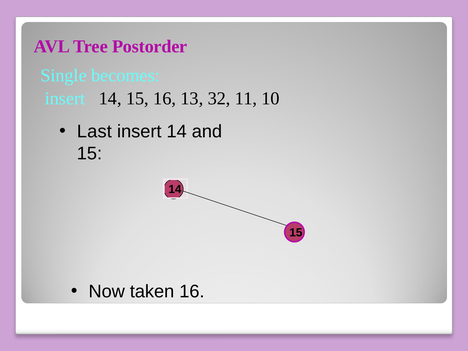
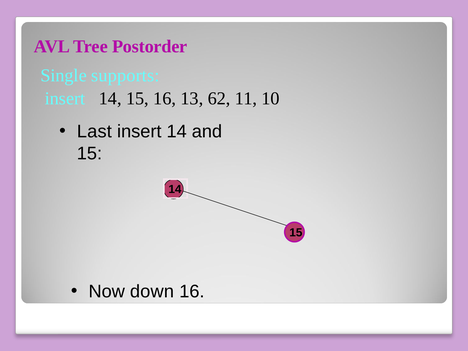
becomes: becomes -> supports (125, 75)
32: 32 -> 62 (219, 99)
taken: taken -> down (152, 291)
